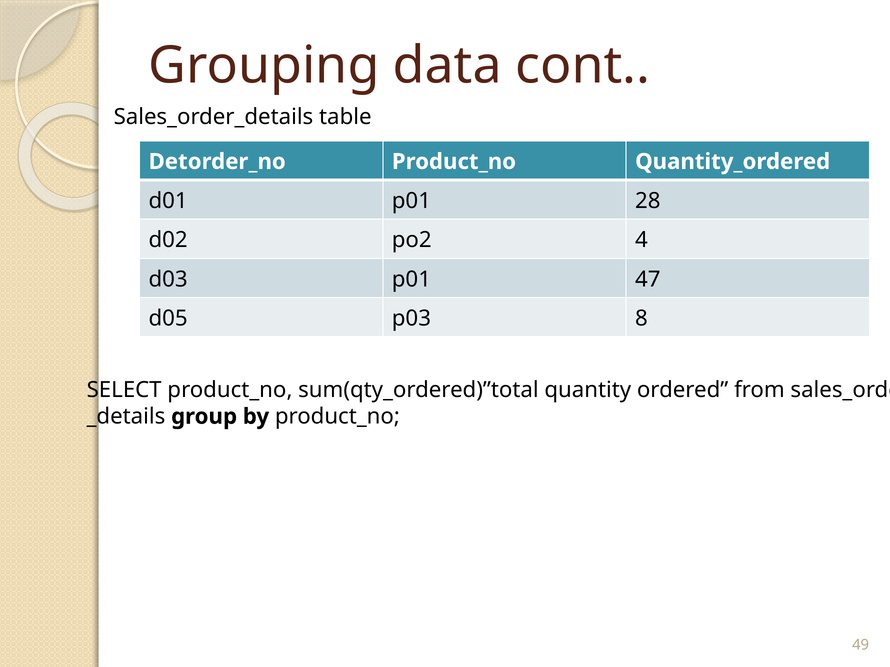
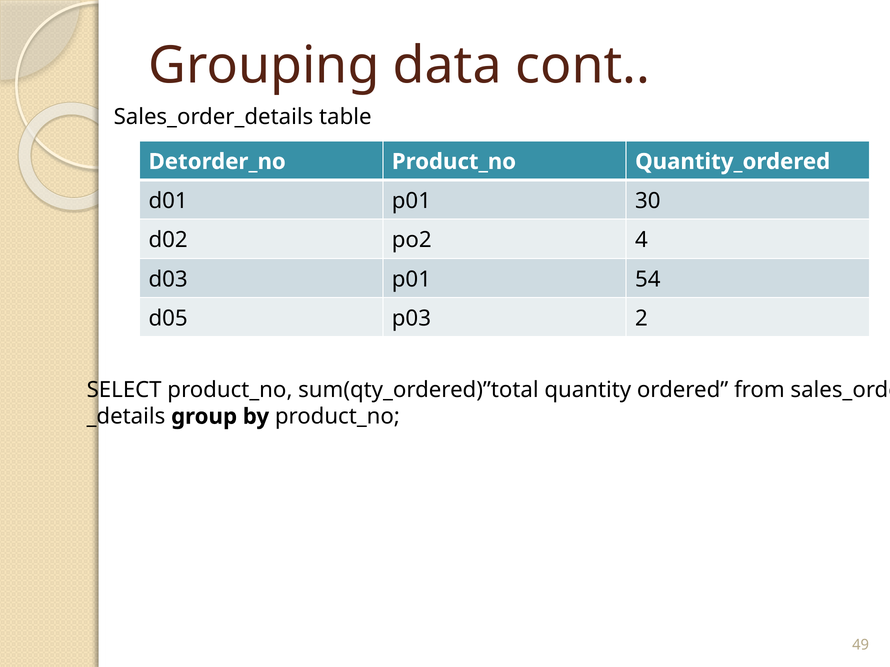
28: 28 -> 30 (648, 201)
47: 47 -> 54 (648, 279)
8: 8 -> 2 (641, 319)
